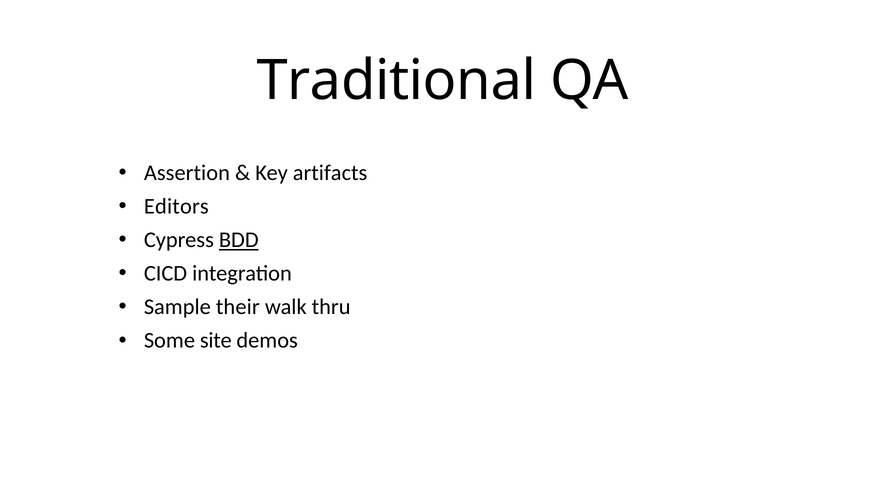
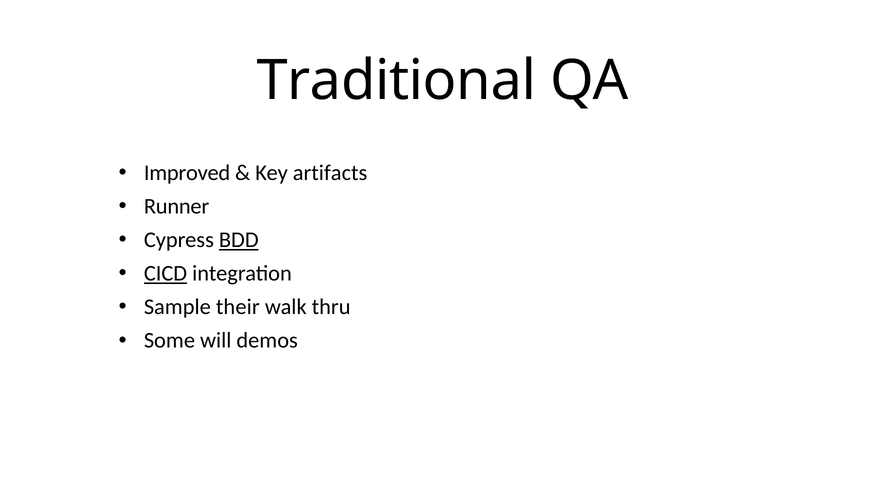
Assertion: Assertion -> Improved (187, 173)
Editors: Editors -> Runner (177, 206)
CICD underline: none -> present (166, 273)
site: site -> will (216, 341)
